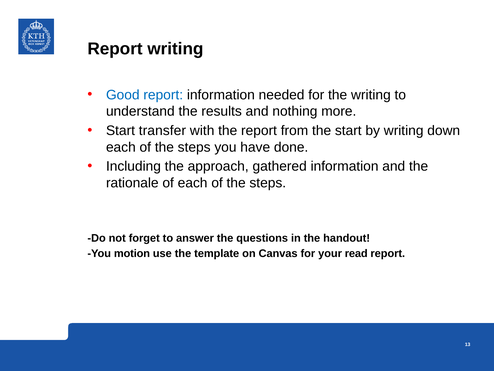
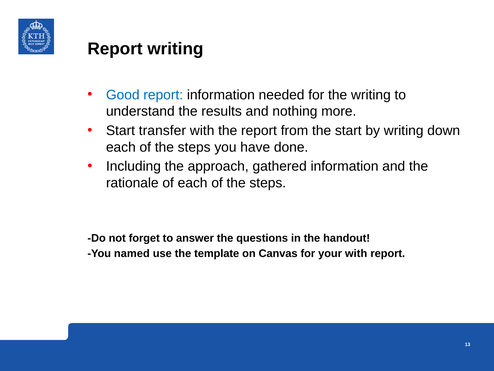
motion: motion -> named (132, 253)
your read: read -> with (356, 253)
